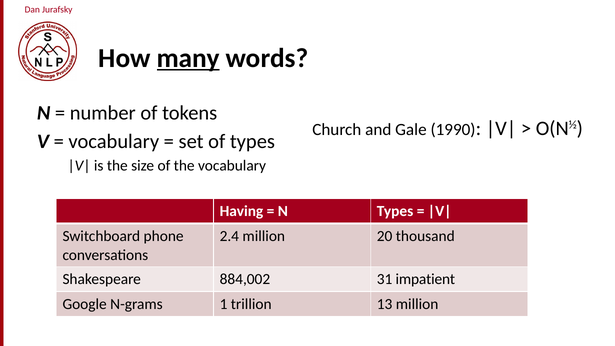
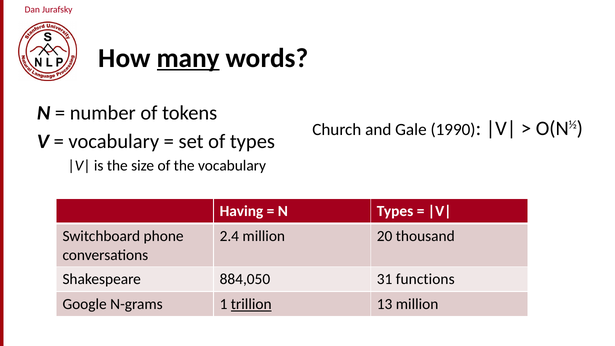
884,002: 884,002 -> 884,050 (245, 279)
impatient: impatient -> functions (425, 279)
trillion underline: none -> present (251, 304)
